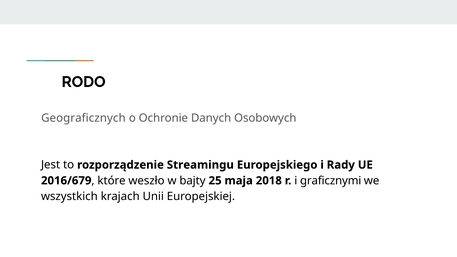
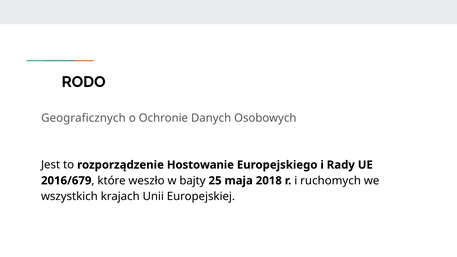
Streamingu: Streamingu -> Hostowanie (200, 165)
graficznymi: graficznymi -> ruchomych (331, 181)
